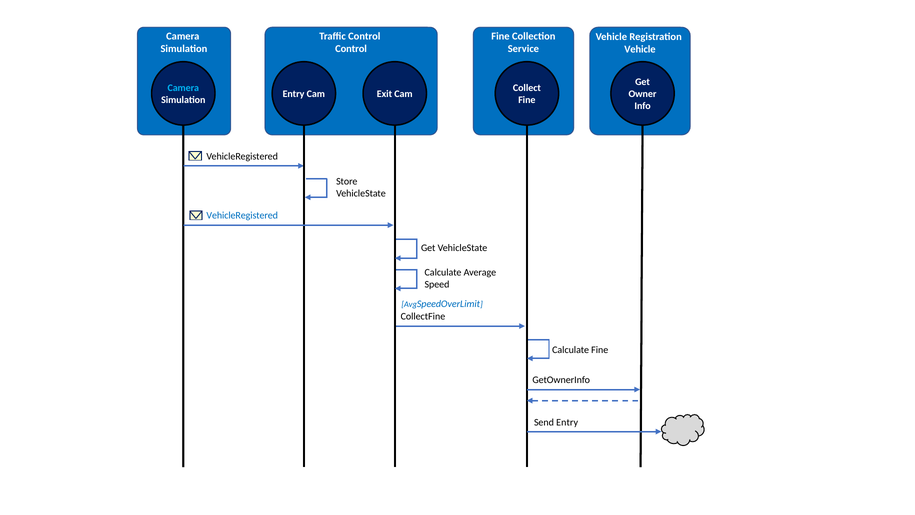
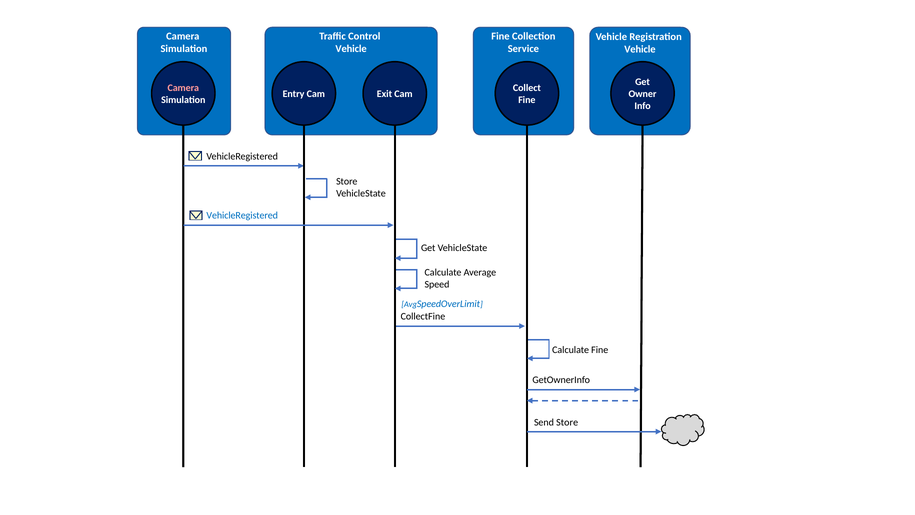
Control: Control -> Vehicle (351, 49)
Camera colour: light blue -> pink (183, 88)
Send Entry: Entry -> Store (567, 422)
